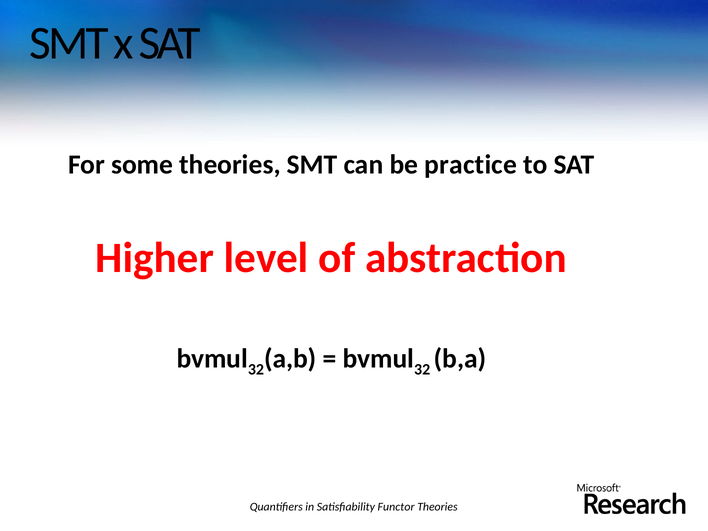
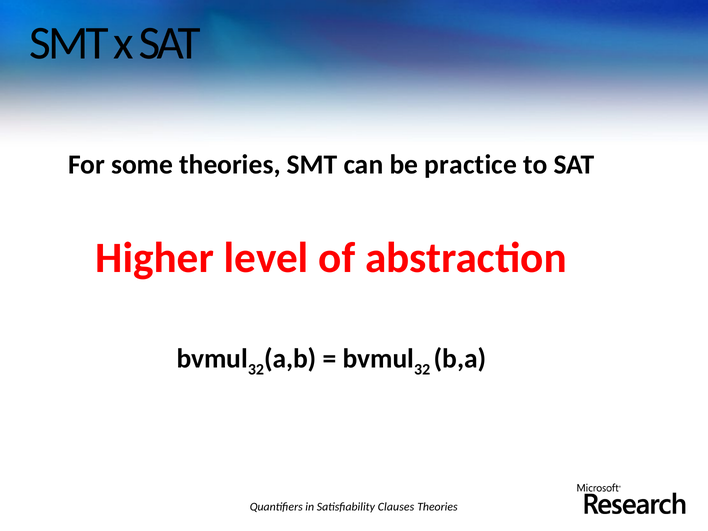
Functor: Functor -> Clauses (396, 507)
